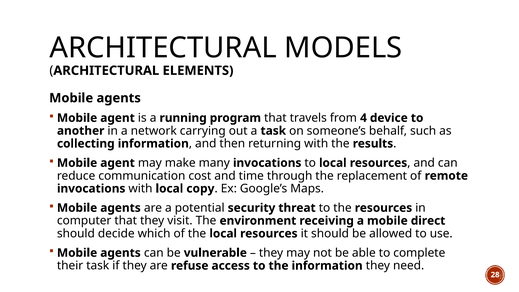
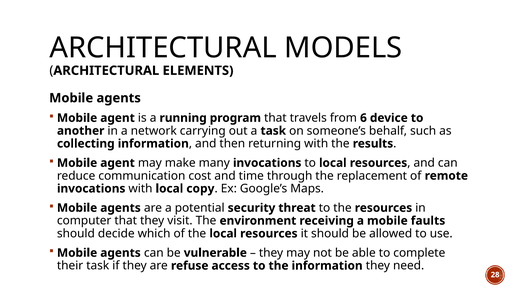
4: 4 -> 6 (363, 118)
direct: direct -> faults (428, 221)
